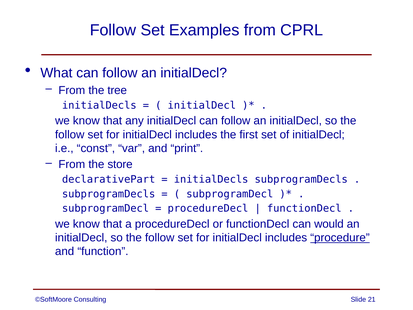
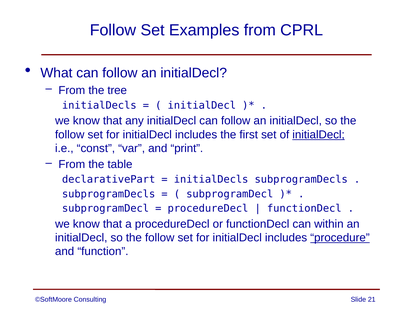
initialDecl underline: none -> present (319, 134)
store: store -> table (120, 164)
would: would -> within (329, 224)
